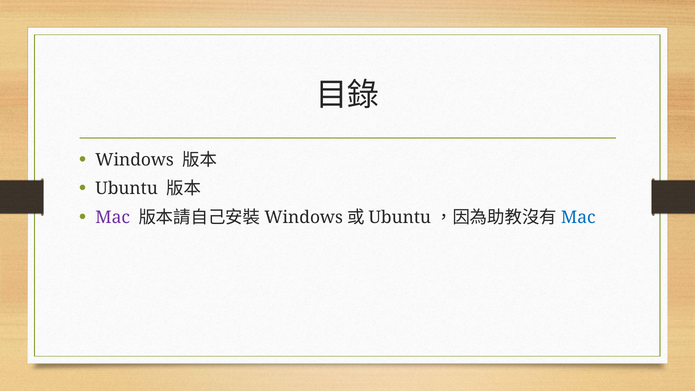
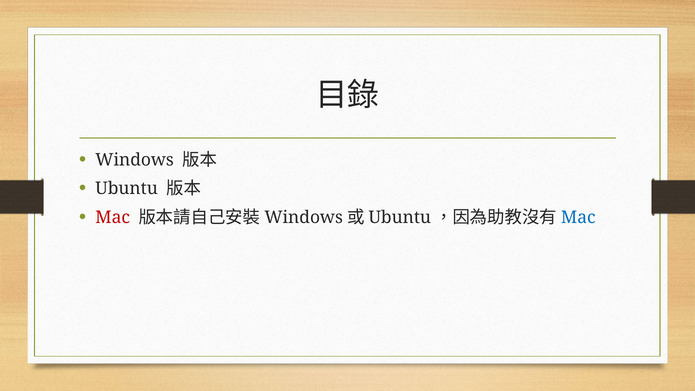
Mac colour: purple -> red (113, 217)
